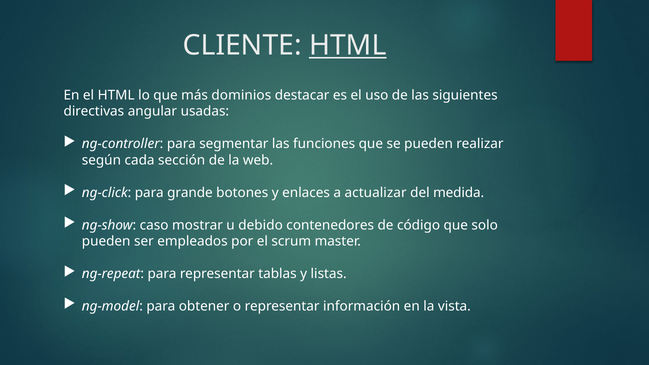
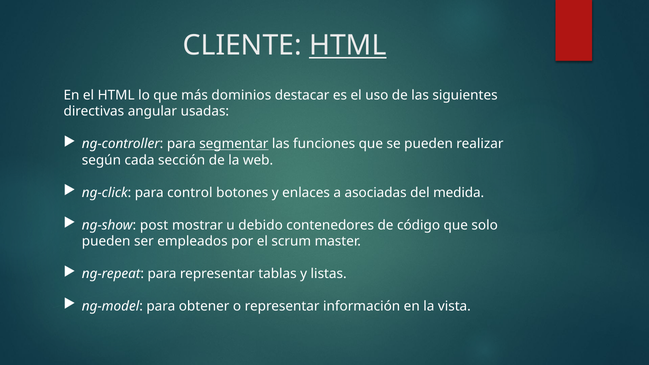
segmentar underline: none -> present (234, 144)
grande: grande -> control (190, 193)
actualizar: actualizar -> asociadas (376, 193)
caso: caso -> post (154, 225)
